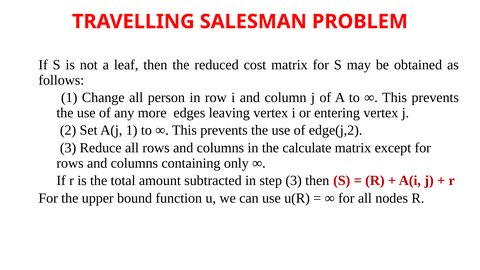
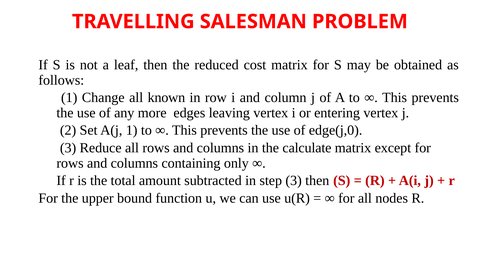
person: person -> known (166, 98)
edge(j,2: edge(j,2 -> edge(j,0 (336, 130)
